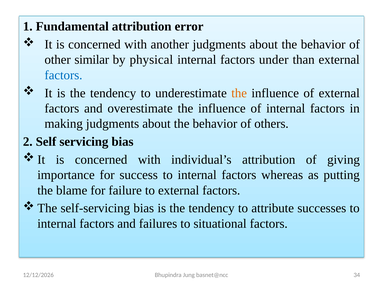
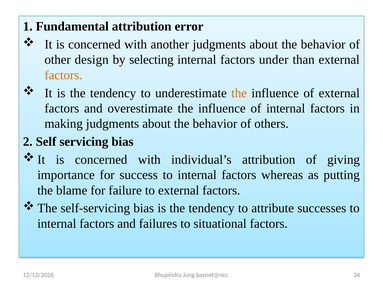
similar: similar -> design (92, 60)
physical: physical -> selecting (151, 60)
factors colour: blue -> orange (63, 75)
